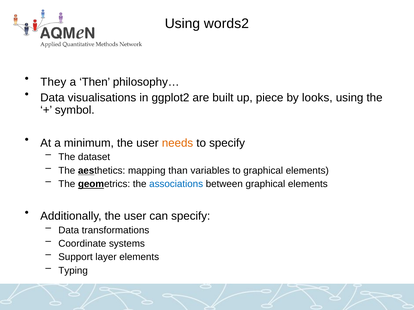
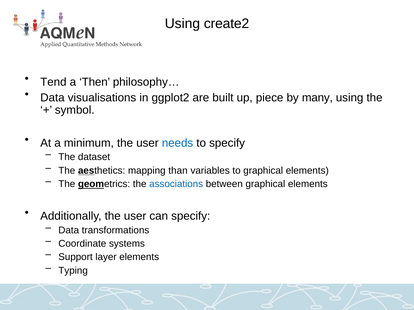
words2: words2 -> create2 (227, 24)
They: They -> Tend (53, 82)
looks: looks -> many (317, 98)
needs colour: orange -> blue (178, 143)
